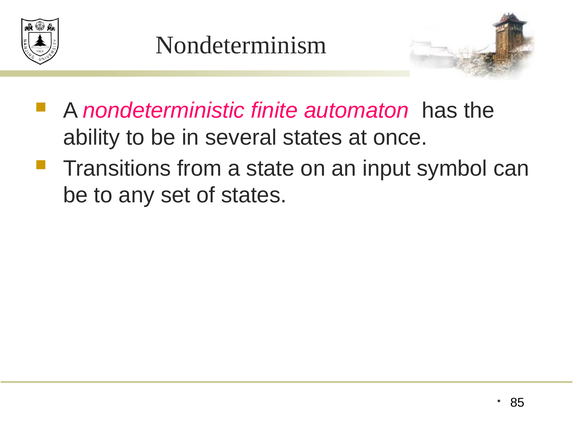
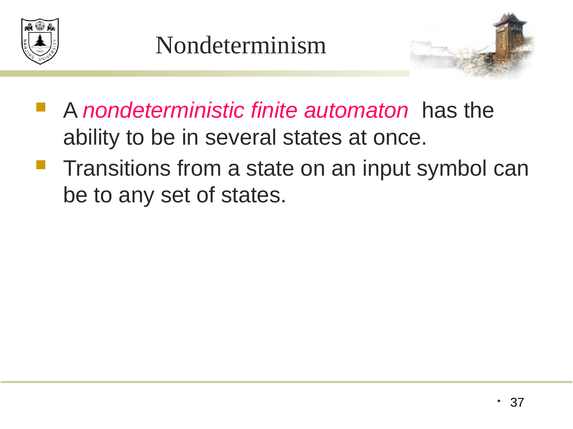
85: 85 -> 37 (517, 403)
